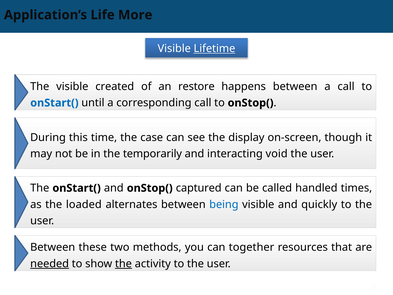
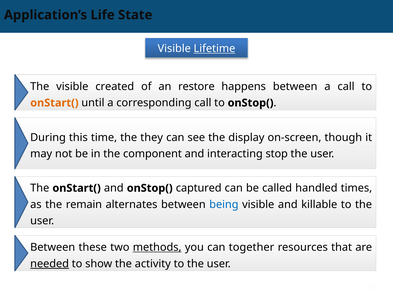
More: More -> State (135, 15)
onStart( colour: blue -> orange (54, 103)
case: case -> they (152, 137)
temporarily: temporarily -> component (152, 154)
void: void -> stop (277, 154)
loaded: loaded -> remain (84, 204)
quickly: quickly -> killable (319, 204)
methods underline: none -> present (157, 247)
the underline: present -> none (123, 263)
